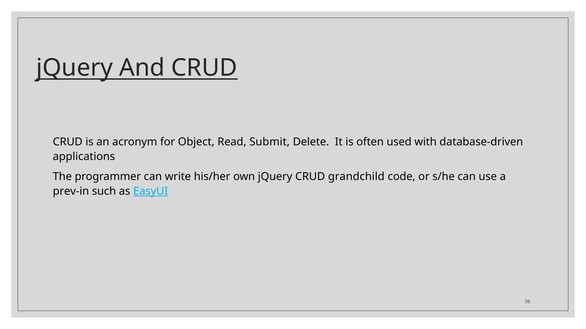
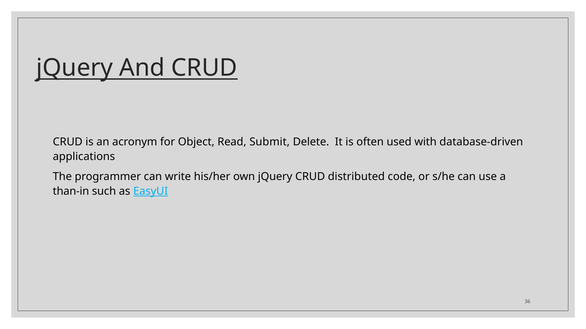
grandchild: grandchild -> distributed (356, 177)
prev-in: prev-in -> than-in (71, 191)
